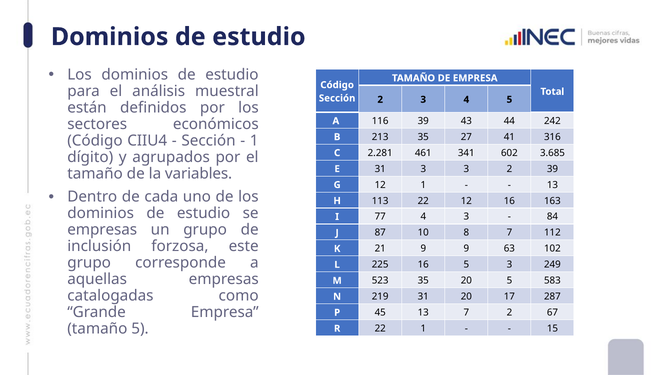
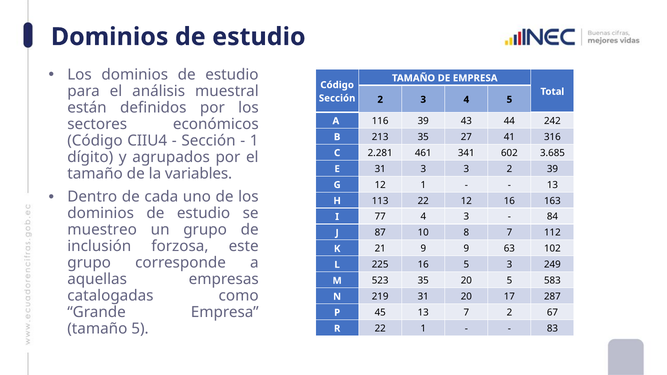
empresas: empresas -> muestreo (102, 230)
15: 15 -> 83 (552, 329)
